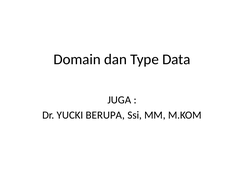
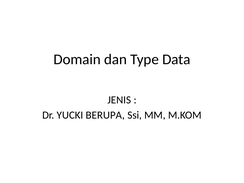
JUGA: JUGA -> JENIS (119, 100)
